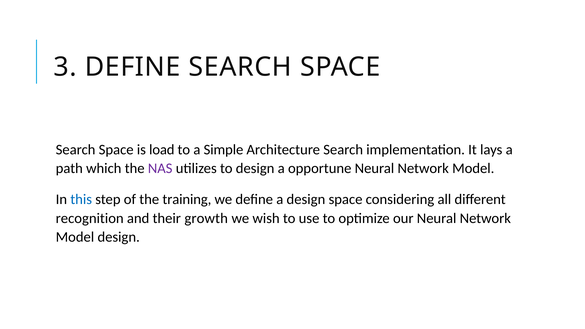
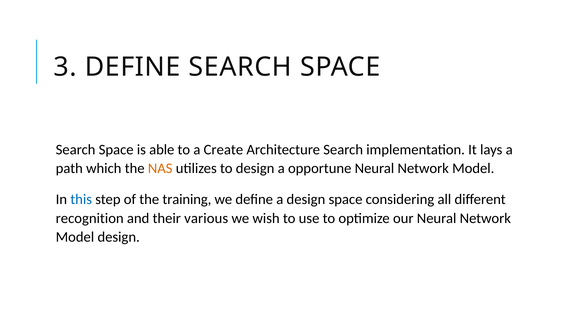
load: load -> able (162, 150)
Simple: Simple -> Create (223, 150)
NAS colour: purple -> orange (160, 169)
growth: growth -> various (206, 218)
